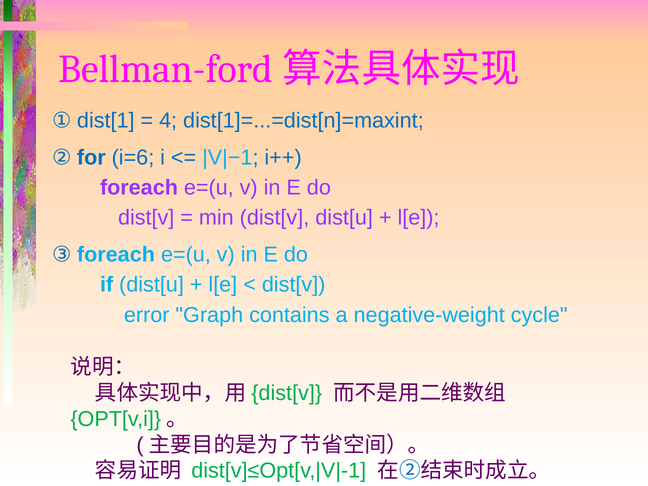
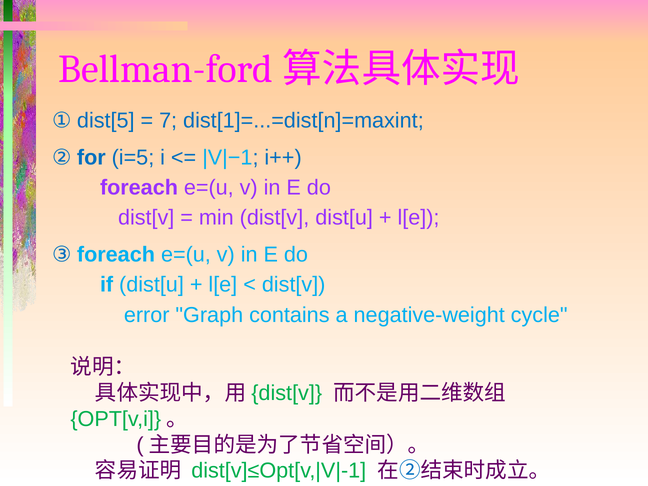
dist[1: dist[1 -> dist[5 (106, 121)
4: 4 -> 7 (168, 121)
i=6: i=6 -> i=5 (133, 157)
